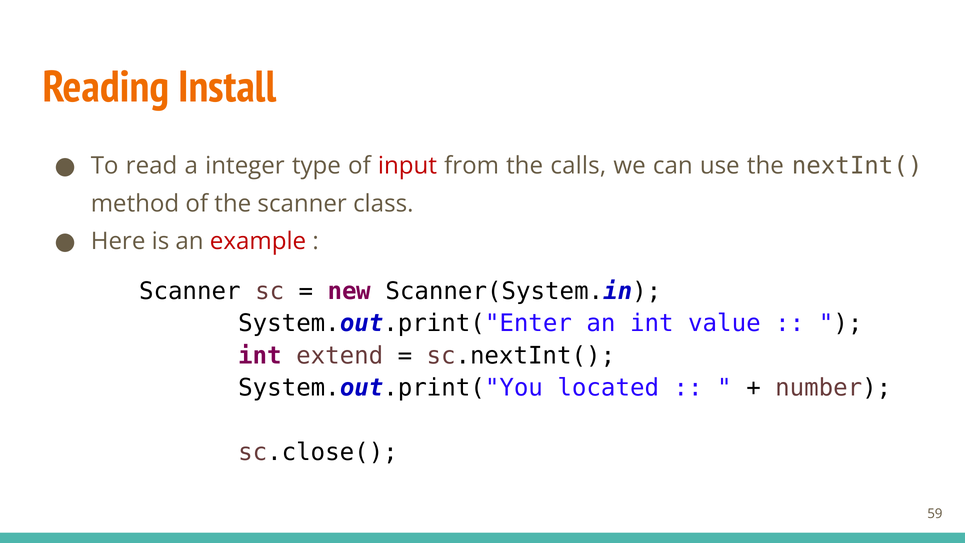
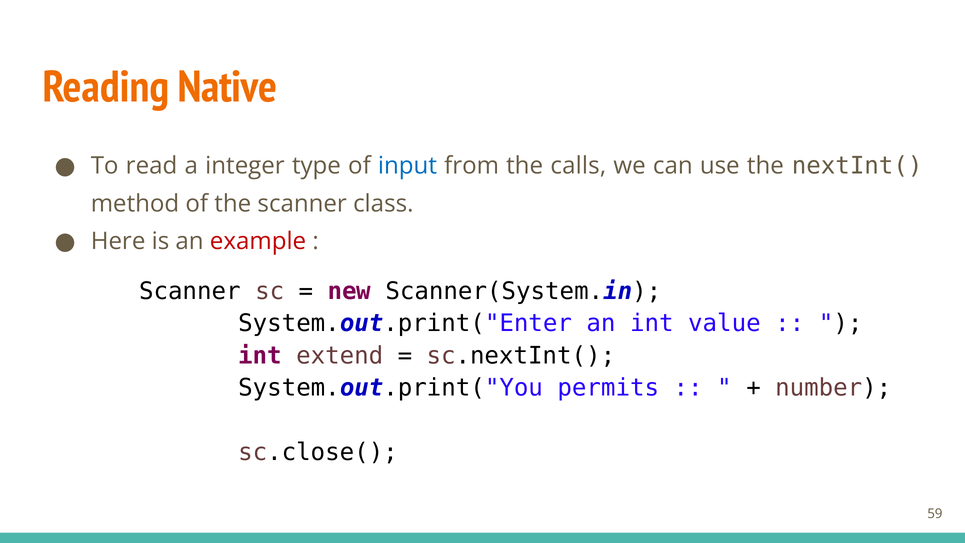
Install: Install -> Native (227, 87)
input colour: red -> blue (407, 166)
located: located -> permits (608, 388)
